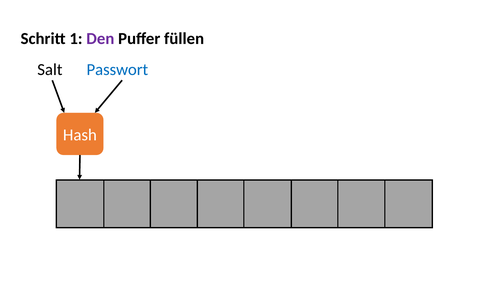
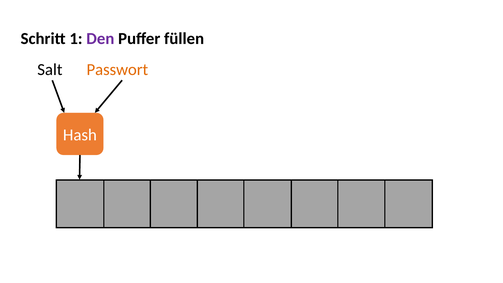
Passwort colour: blue -> orange (117, 69)
